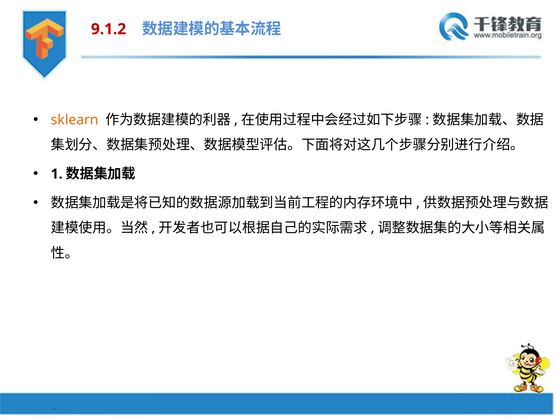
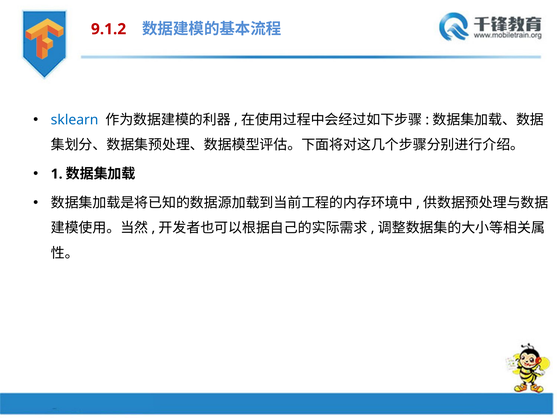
sklearn colour: orange -> blue (75, 120)
